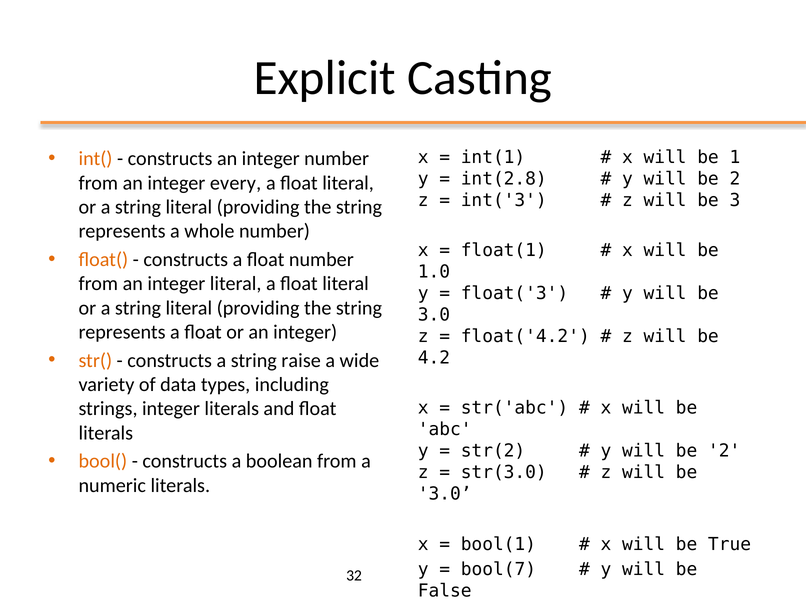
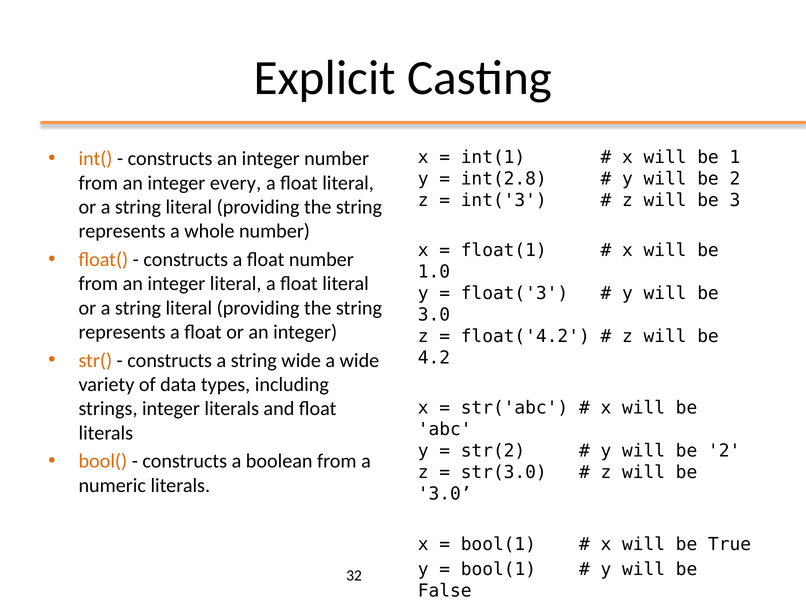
string raise: raise -> wide (301, 360)
bool(7: bool(7 -> bool(1 (498, 569)
